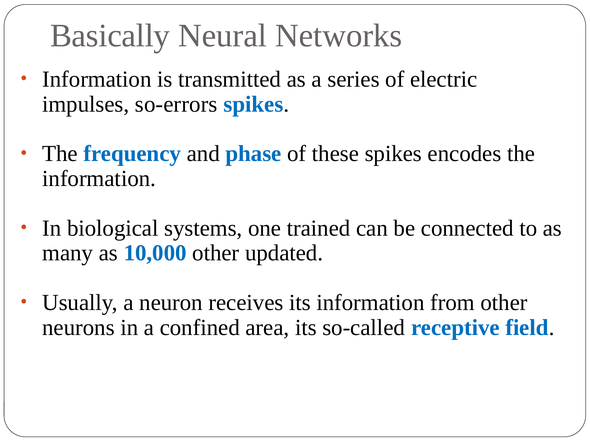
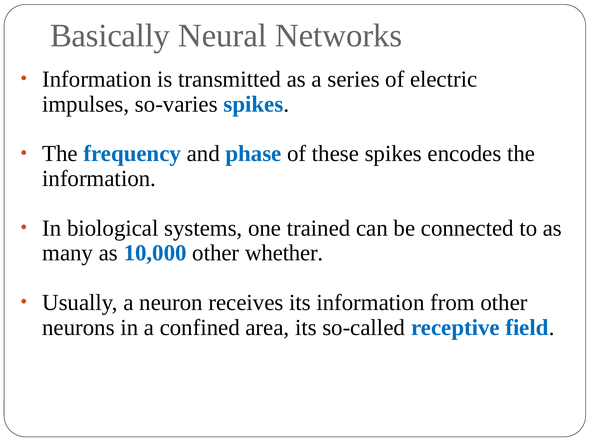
so-errors: so-errors -> so-varies (176, 104)
updated: updated -> whether (284, 253)
